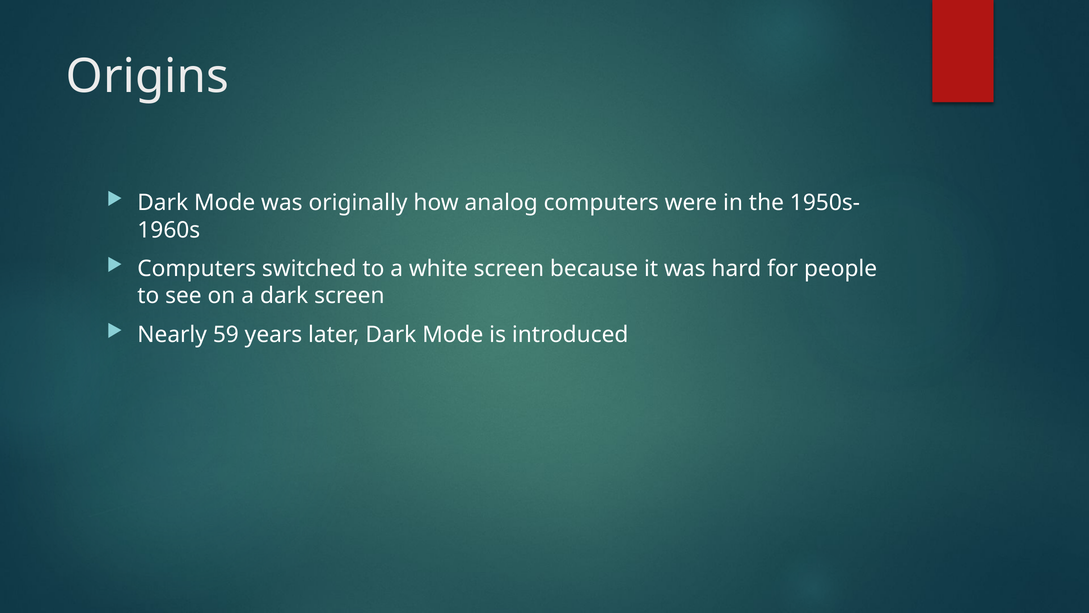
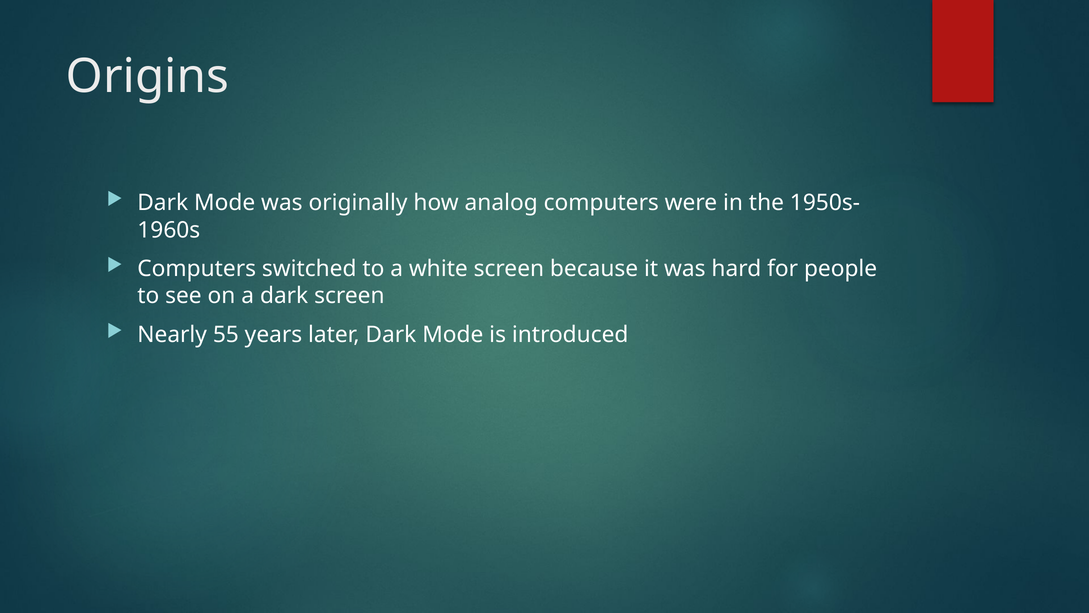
59: 59 -> 55 (226, 334)
